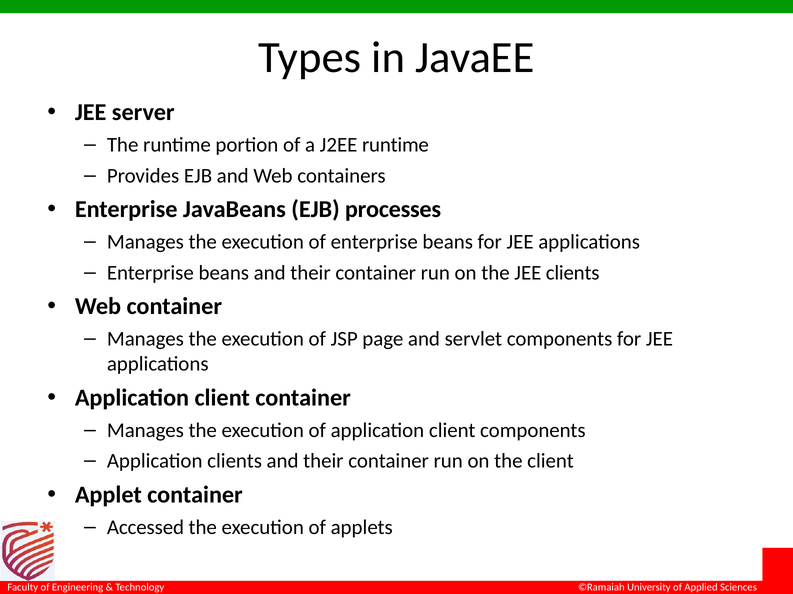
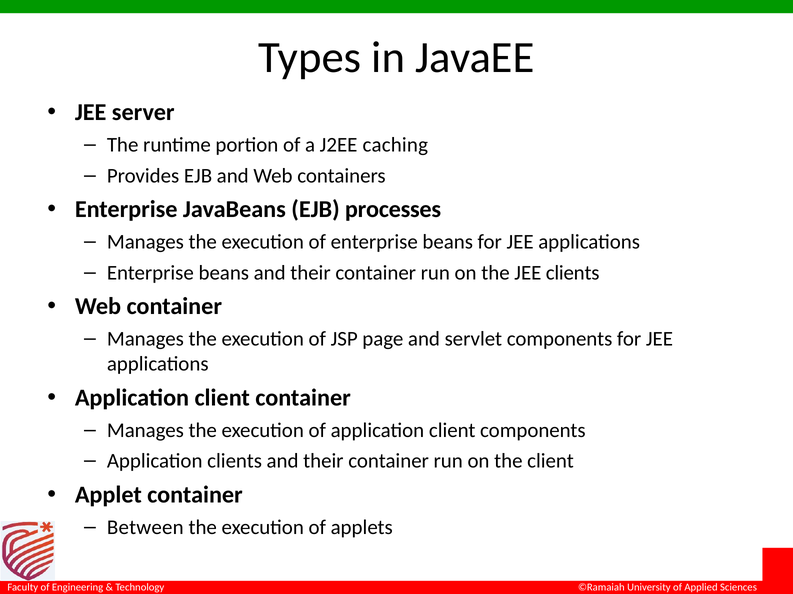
J2EE runtime: runtime -> caching (395, 145)
Accessed: Accessed -> Between (145, 528)
